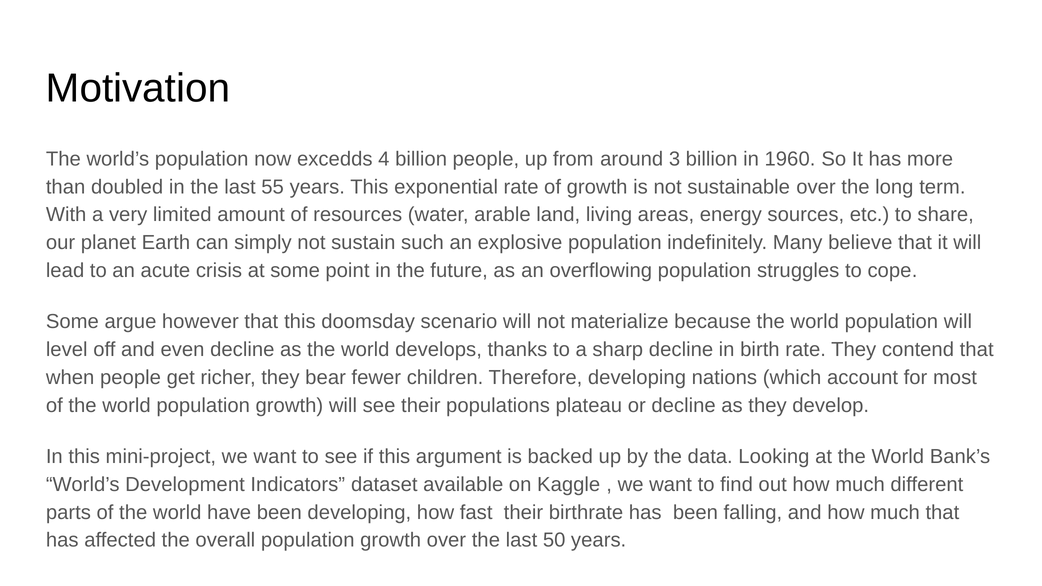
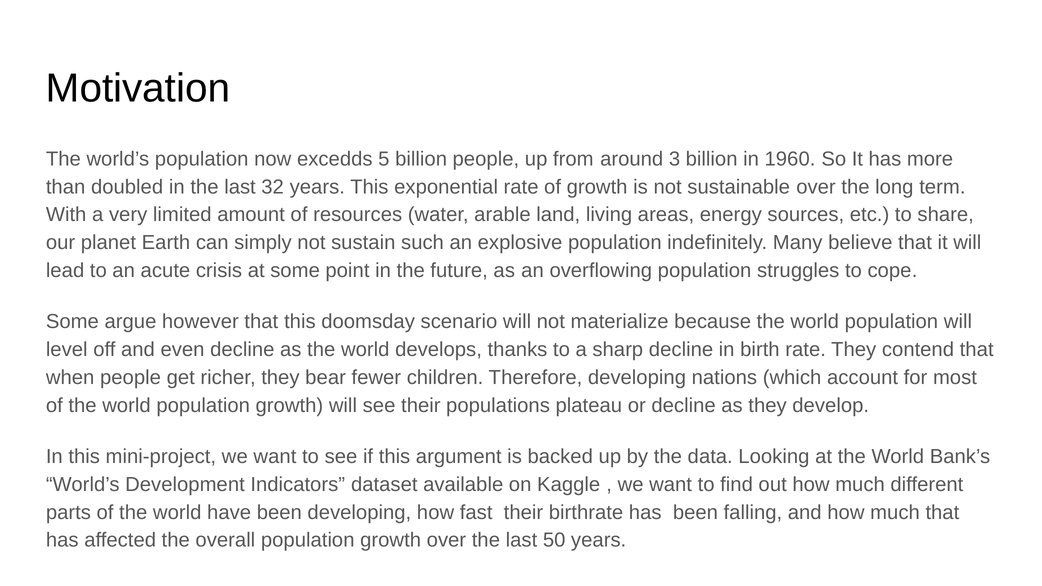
4: 4 -> 5 (384, 159)
55: 55 -> 32 (273, 187)
